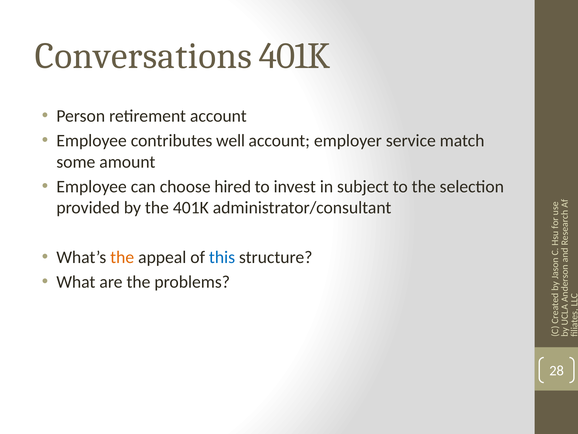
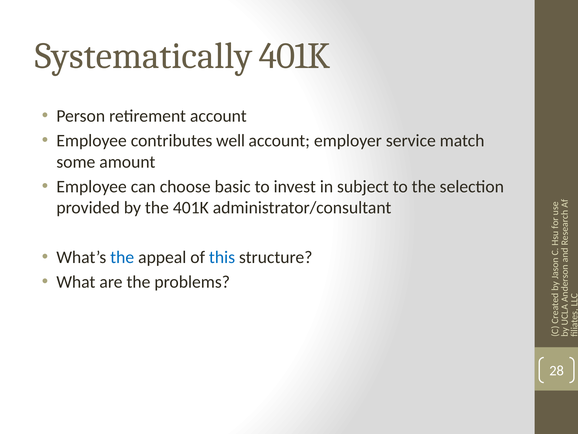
Conversations: Conversations -> Systematically (144, 56)
hired: hired -> basic (233, 186)
the colour: orange -> blue (122, 257)
